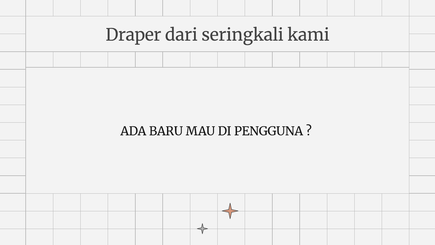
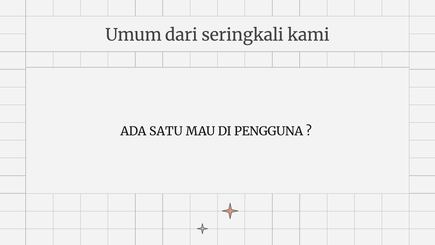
Draper: Draper -> Umum (133, 35)
BARU: BARU -> SATU (166, 131)
